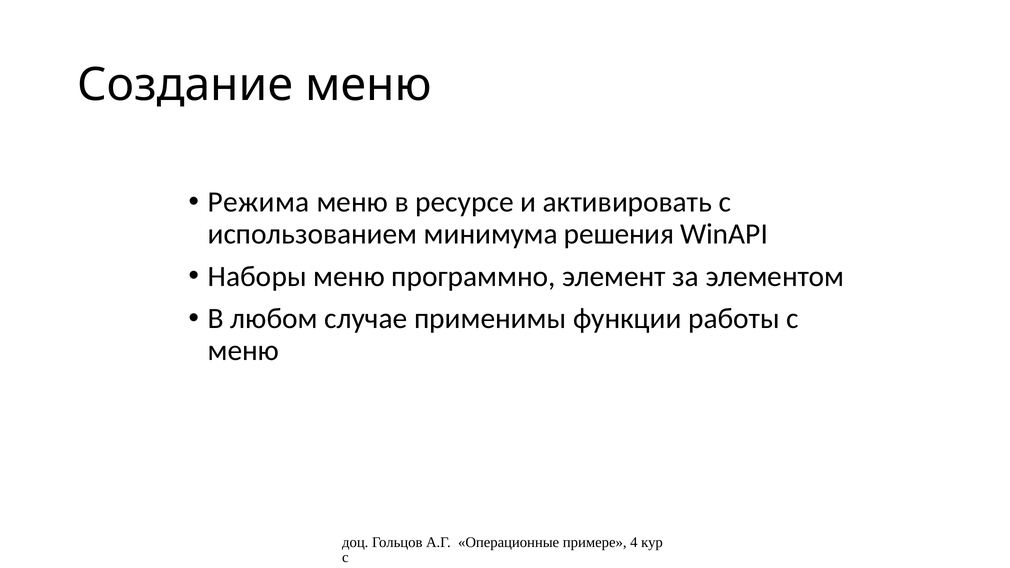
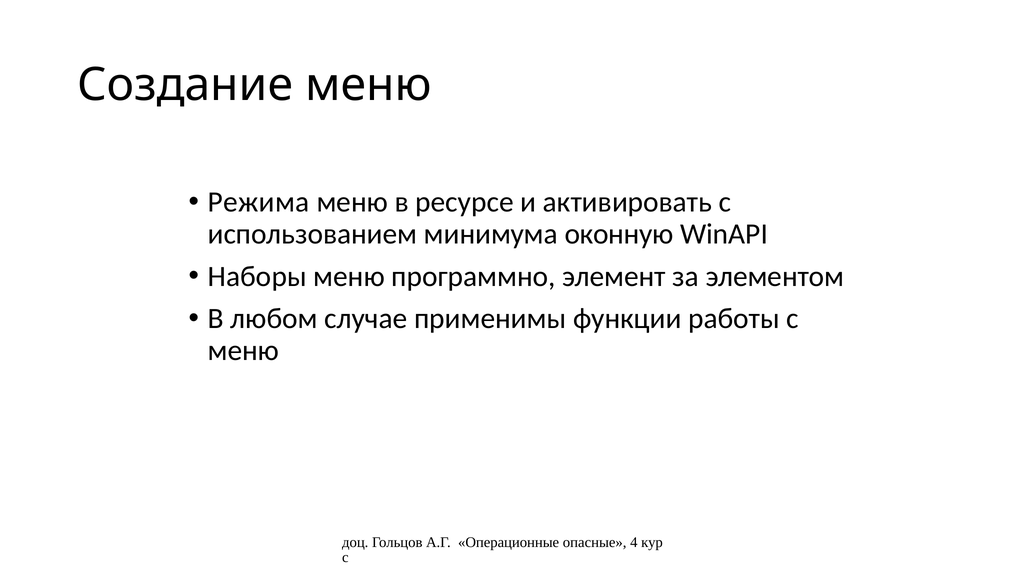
решения: решения -> оконную (619, 234)
примере: примере -> опасные (595, 543)
